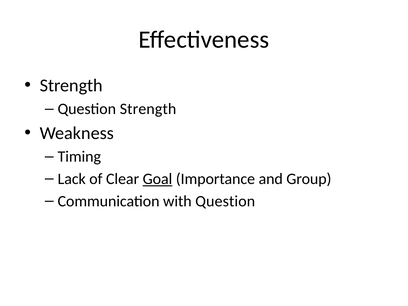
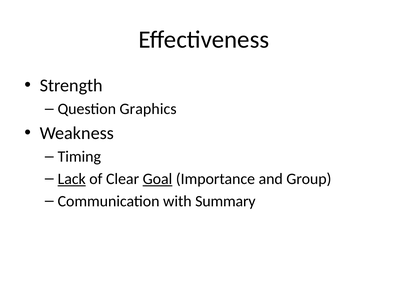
Question Strength: Strength -> Graphics (148, 109)
Lack underline: none -> present (72, 179)
with Question: Question -> Summary (225, 201)
